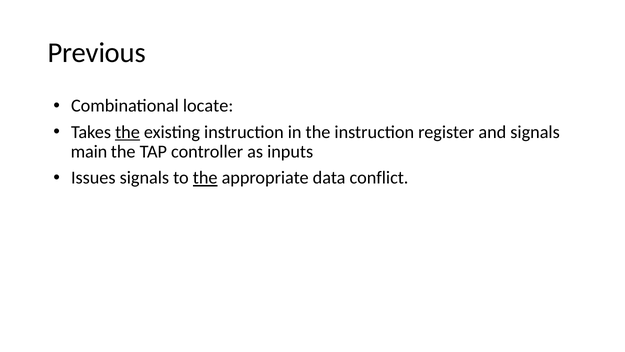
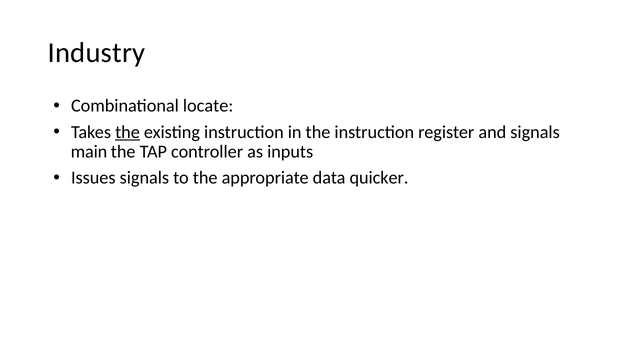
Previous: Previous -> Industry (96, 53)
the underline: present -> none (205, 178)
conflict: conflict -> quicker (379, 178)
